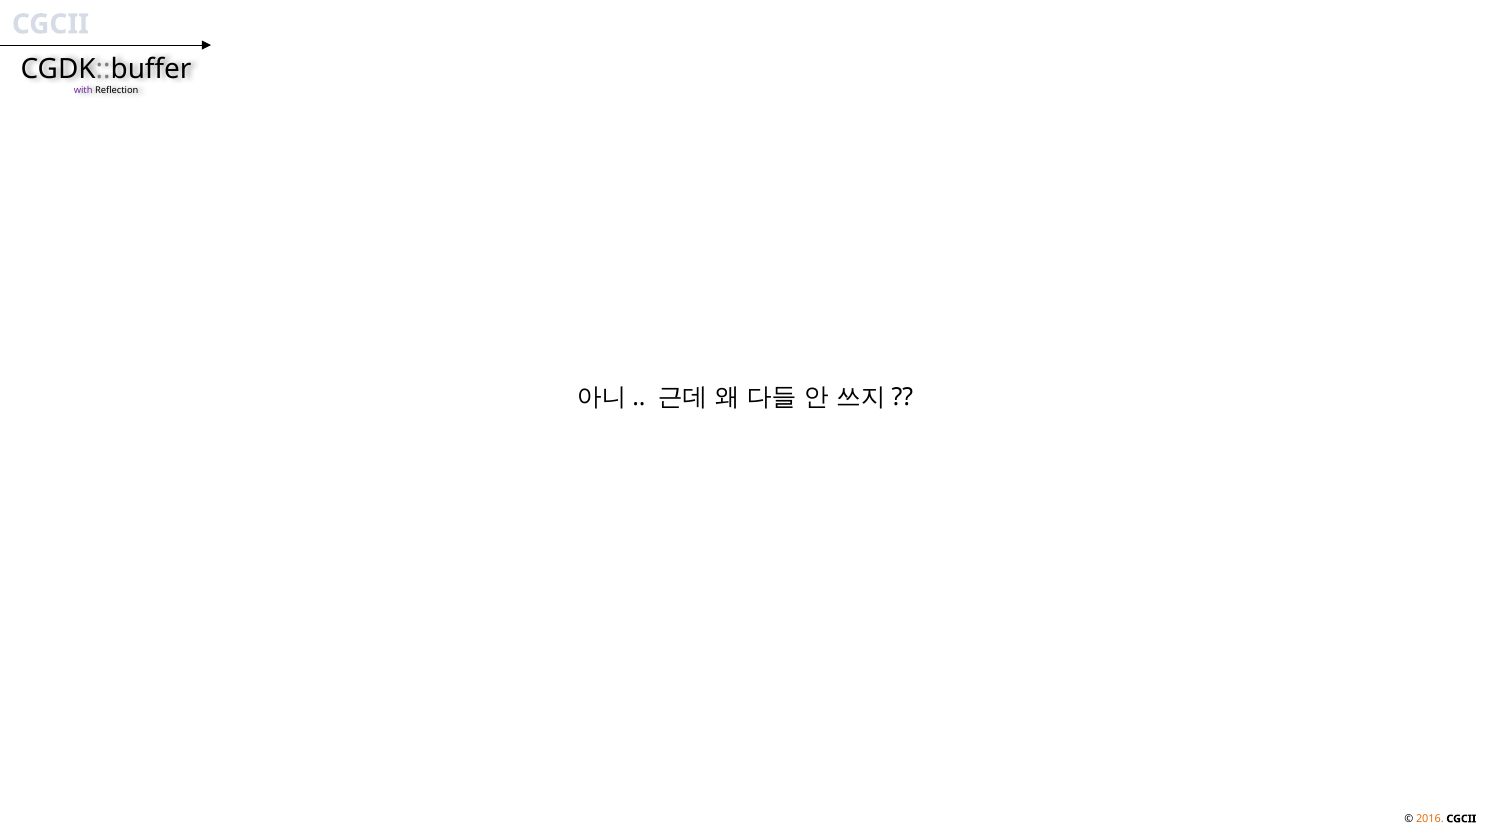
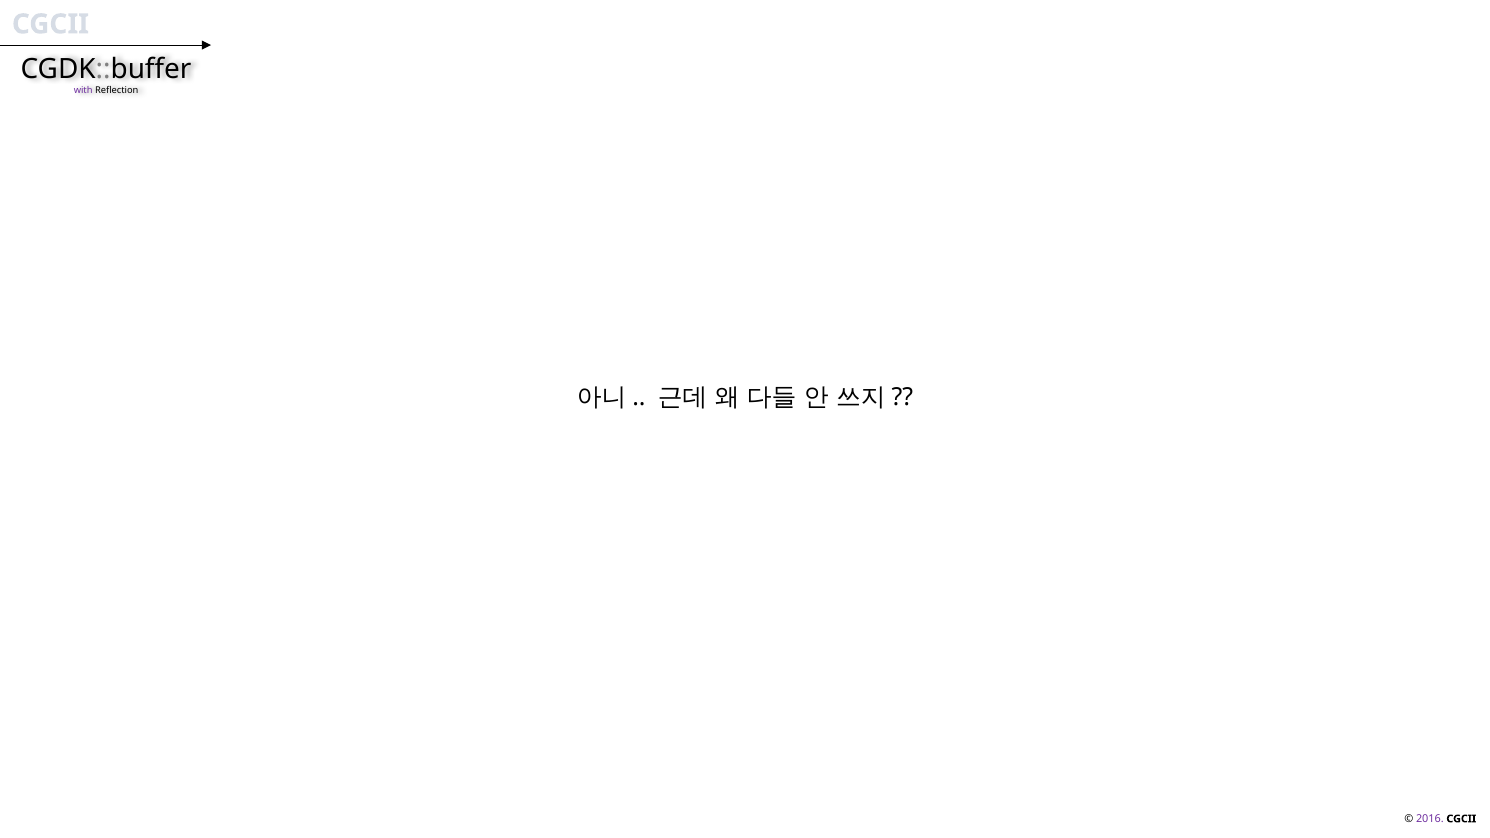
2016 colour: orange -> purple (1430, 819)
